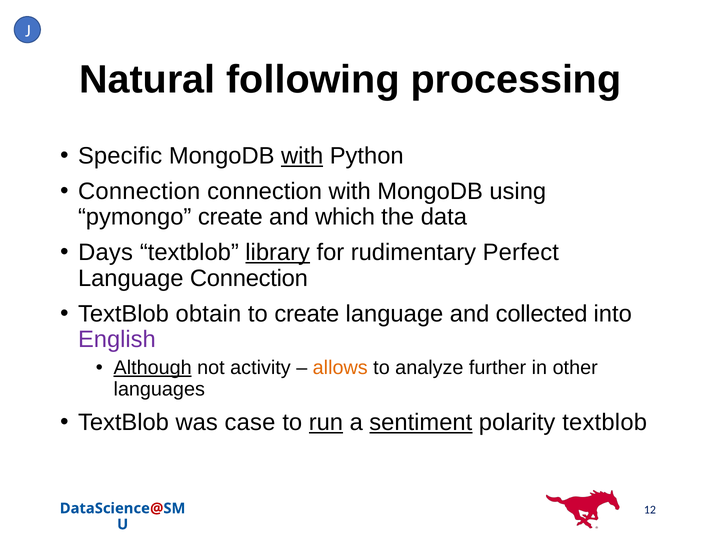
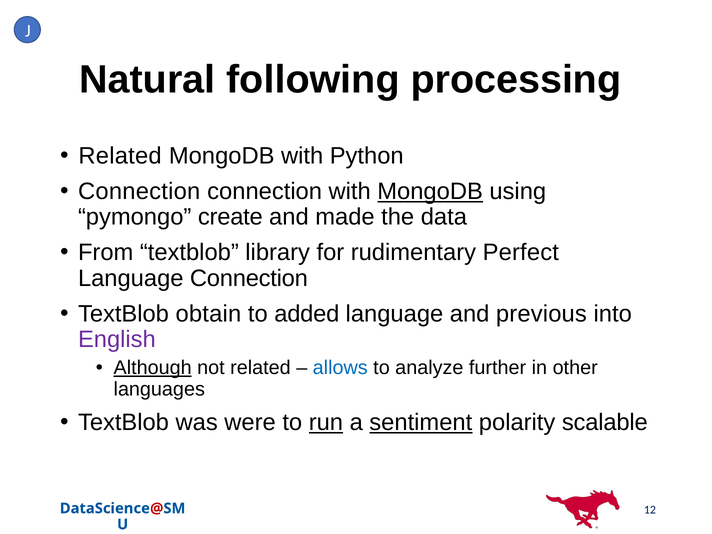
Specific: Specific -> Related (120, 156)
with underline: present -> none (302, 156)
MongoDB underline: none -> present (430, 191)
which: which -> made (345, 217)
Days: Days -> From (106, 253)
library underline: present -> none (278, 253)
to create: create -> added (307, 314)
collected: collected -> previous (541, 314)
not activity: activity -> related (260, 368)
allows colour: orange -> blue (340, 368)
case: case -> were (250, 423)
polarity textblob: textblob -> scalable (605, 423)
